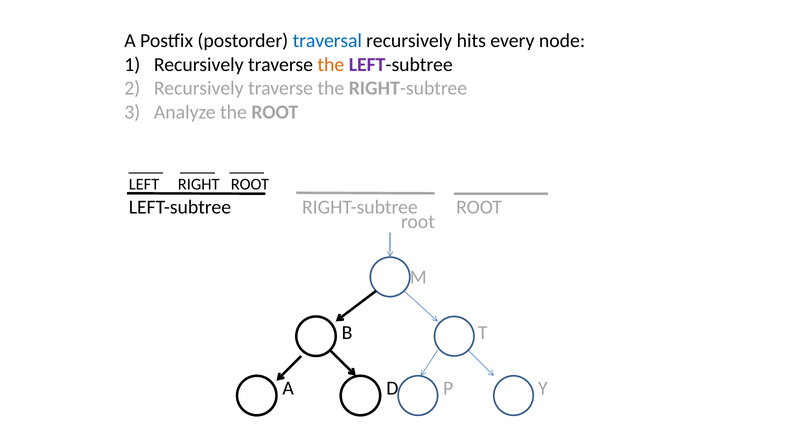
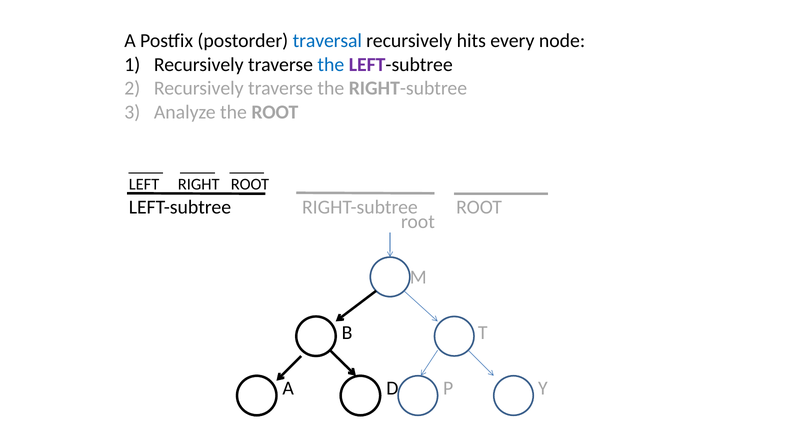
the colour: orange -> blue (331, 65)
